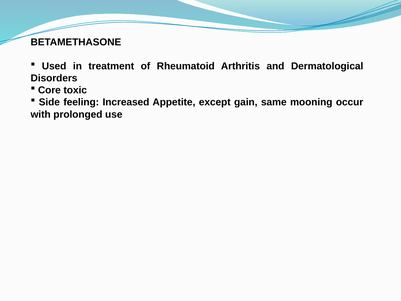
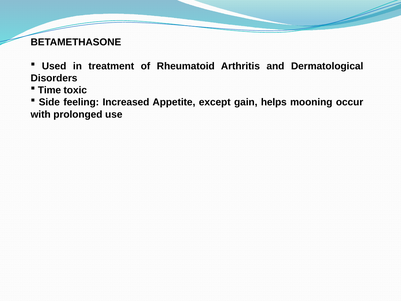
Core: Core -> Time (49, 90)
same: same -> helps (274, 102)
